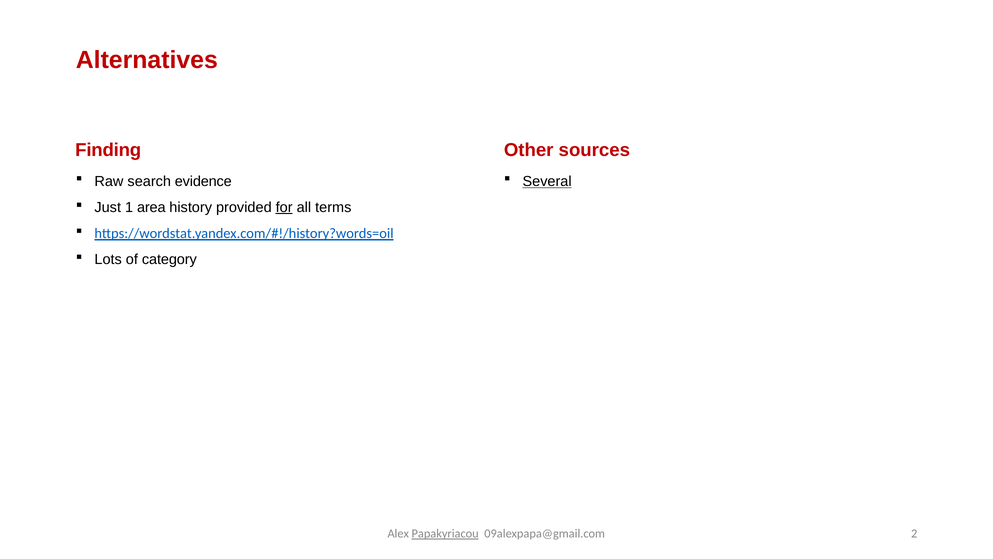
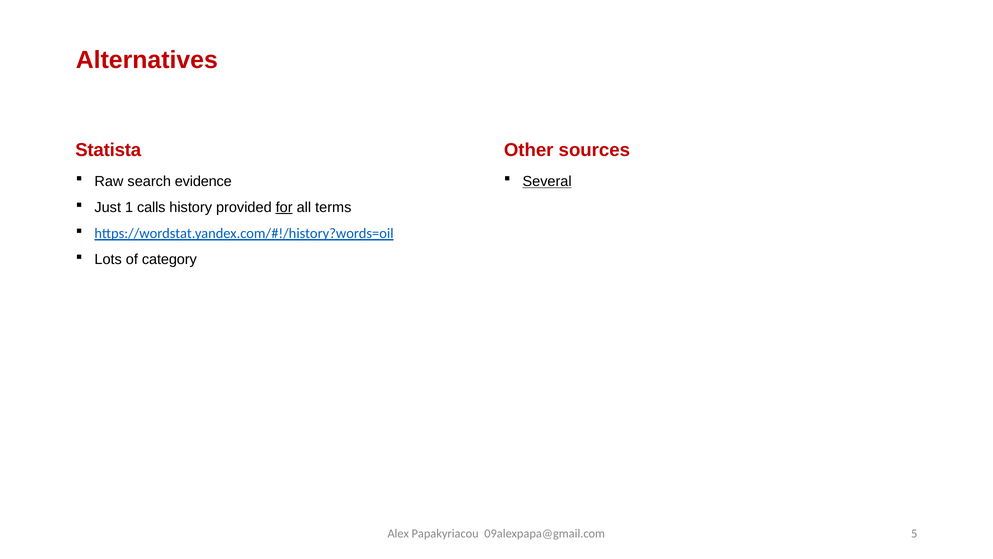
Finding: Finding -> Statista (108, 150)
area: area -> calls (151, 207)
Papakyriacou underline: present -> none (445, 533)
2: 2 -> 5 (914, 533)
